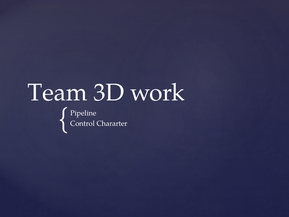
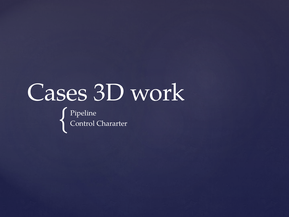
Team: Team -> Cases (58, 92)
